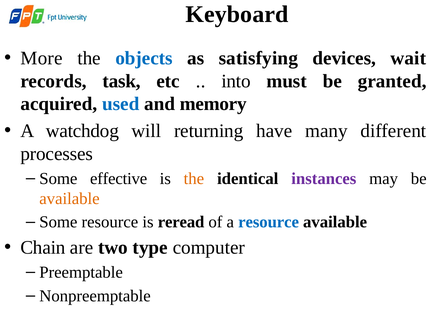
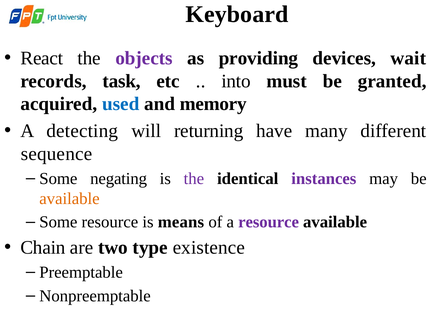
More: More -> React (42, 58)
objects colour: blue -> purple (144, 58)
satisfying: satisfying -> providing (258, 58)
watchdog: watchdog -> detecting (82, 131)
processes: processes -> sequence (57, 154)
effective: effective -> negating (119, 179)
the colour: orange -> purple (194, 179)
reread: reread -> means (181, 222)
resource colour: blue -> purple (269, 222)
computer: computer -> existence (209, 248)
